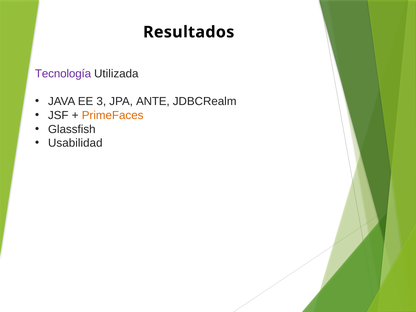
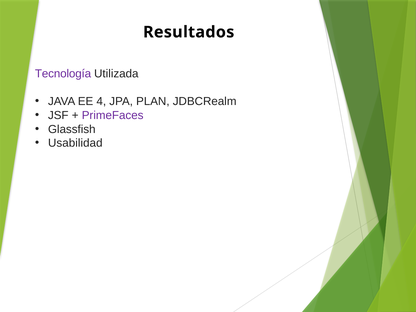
3: 3 -> 4 (101, 101)
ANTE: ANTE -> PLAN (153, 101)
PrimeFaces colour: orange -> purple (113, 115)
